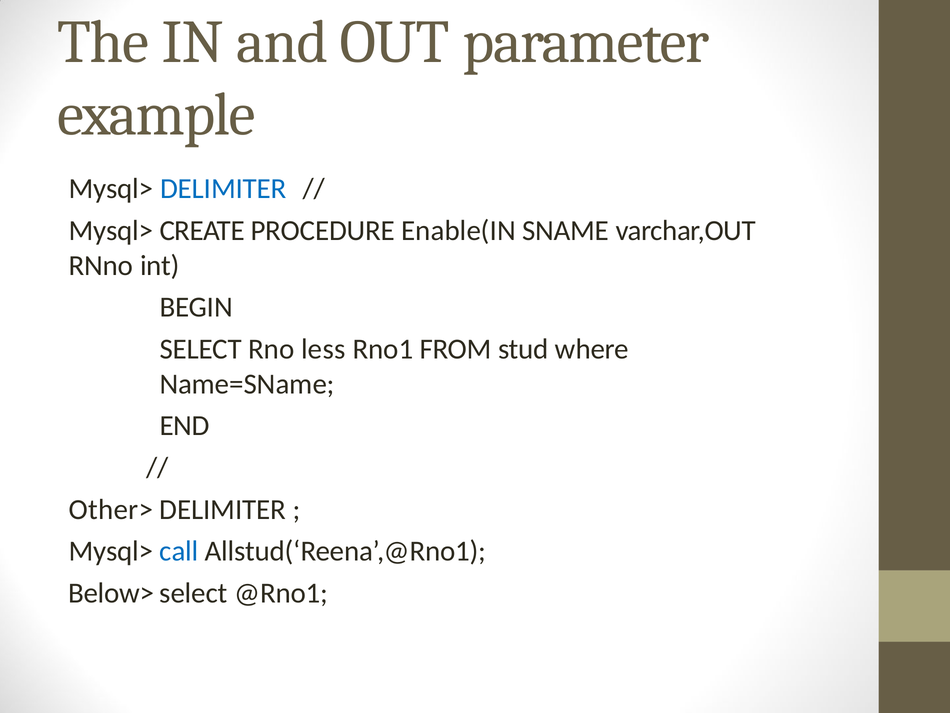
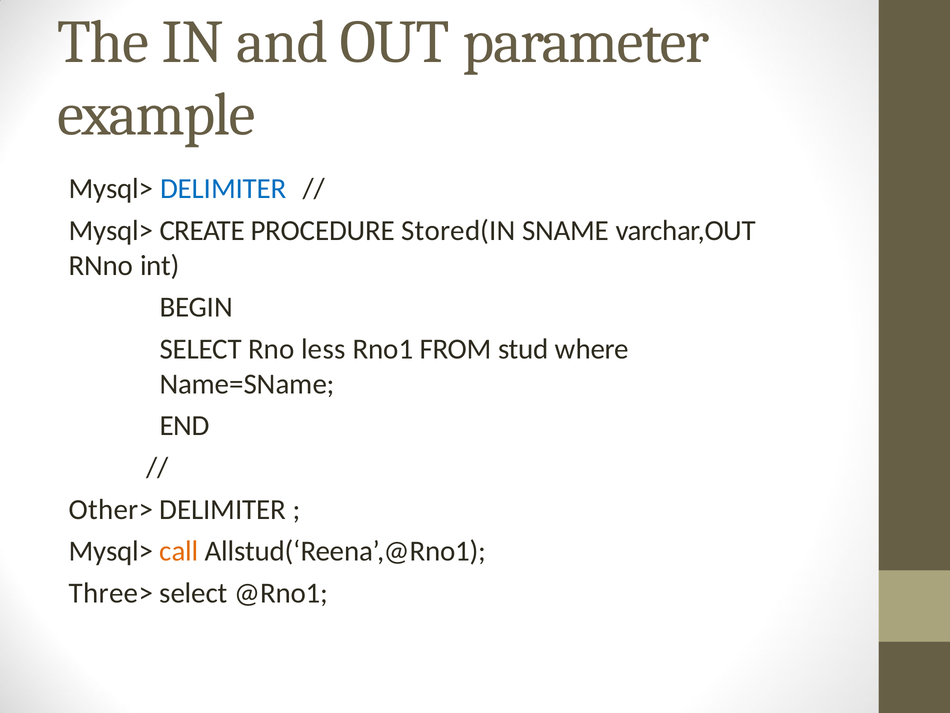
Enable(IN: Enable(IN -> Stored(IN (458, 230)
call colour: blue -> orange (179, 551)
Below>: Below> -> Three> (111, 593)
